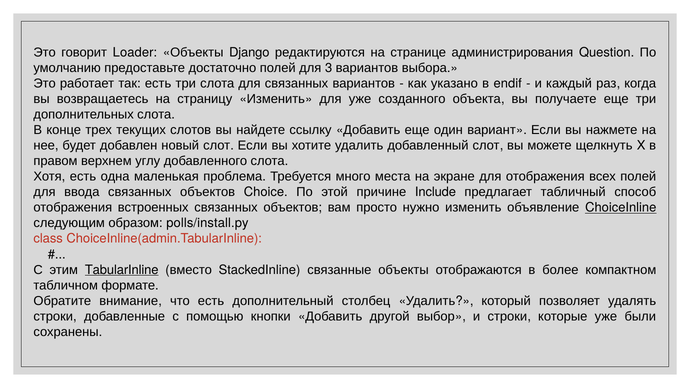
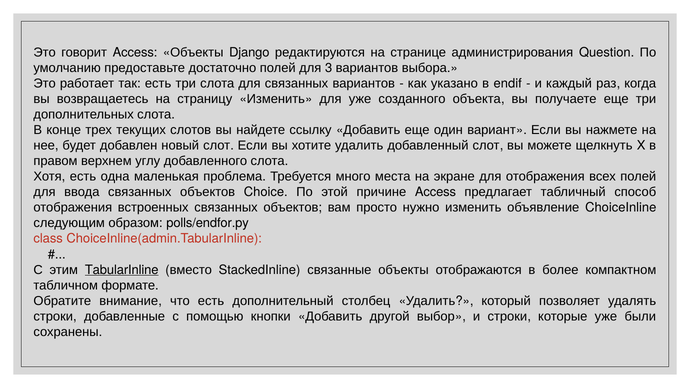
Loader: Loader -> Access (135, 52)
Choice Include: Include -> Access (435, 192)
ChoiceInline underline: present -> none (621, 208)
polls/install.py: polls/install.py -> polls/endfor.py (208, 223)
